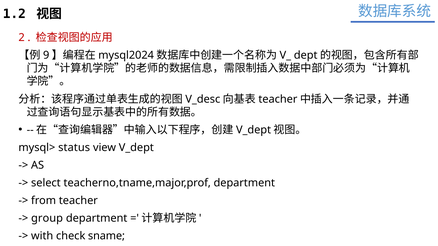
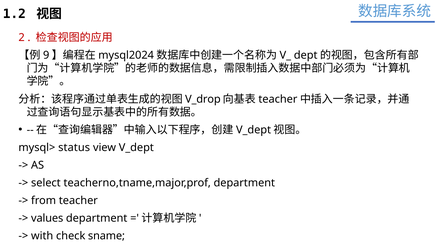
V_desc: V_desc -> V_drop (203, 99)
group: group -> values (47, 219)
